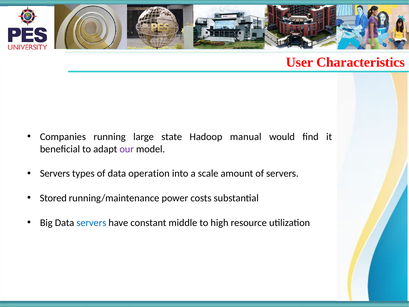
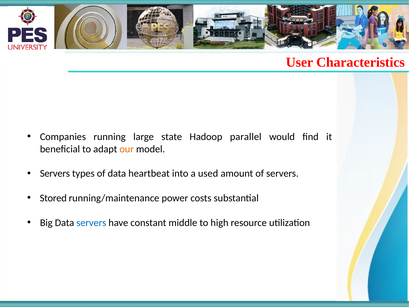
manual: manual -> parallel (246, 137)
our colour: purple -> orange (127, 149)
operation: operation -> heartbeat (149, 173)
scale: scale -> used (208, 173)
